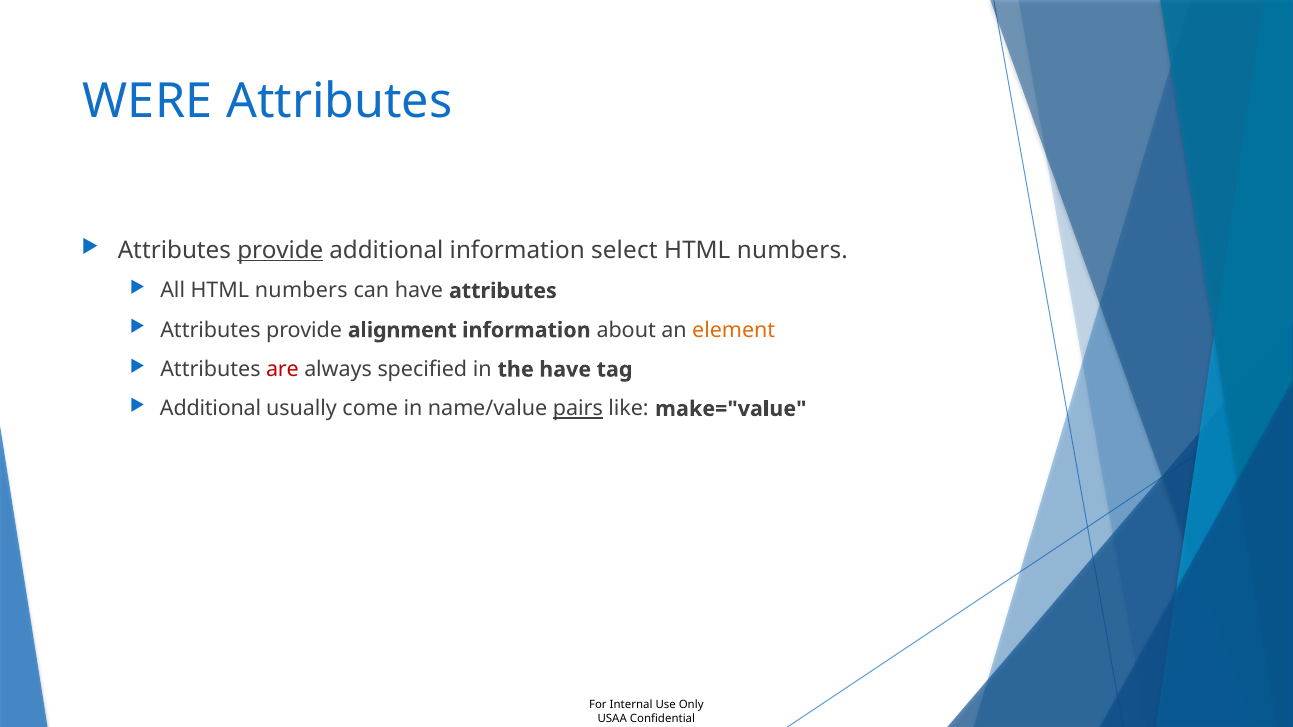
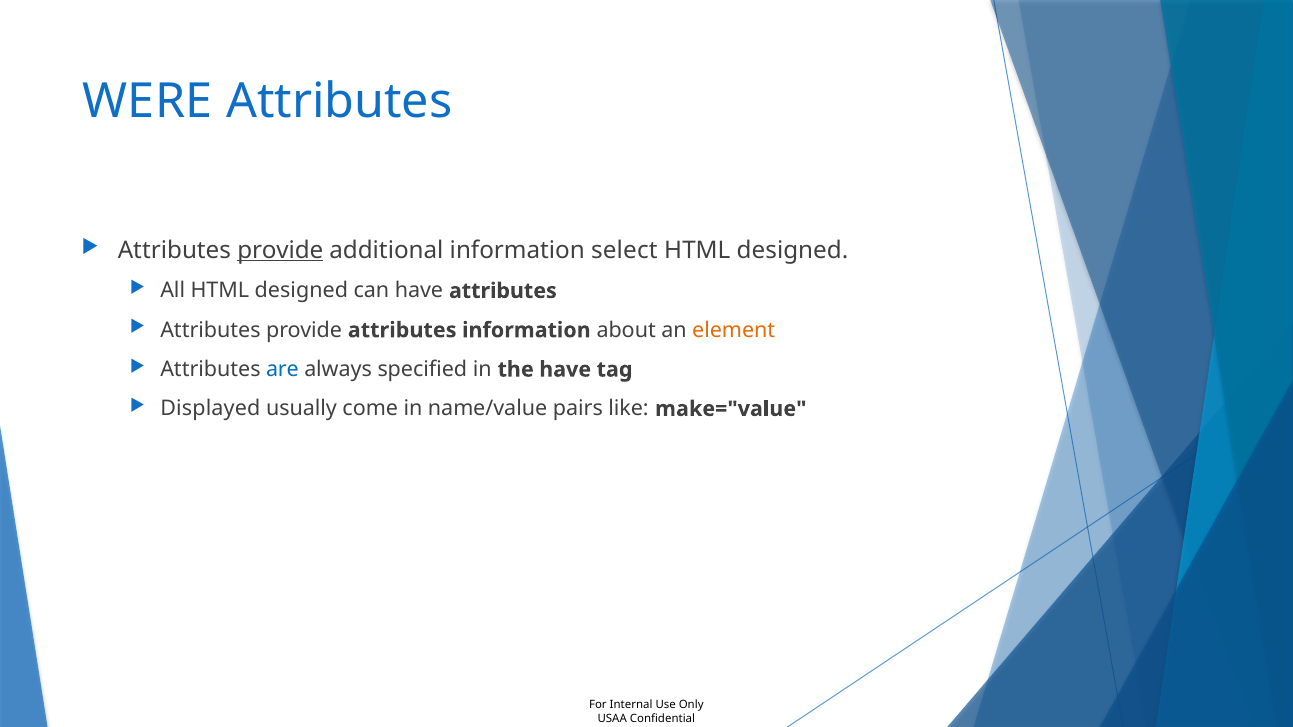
numbers: numbers -> designed (793, 250)
All HTML numbers: numbers -> designed (301, 291)
provide alignment: alignment -> attributes (402, 330)
are colour: red -> blue (282, 370)
Additional: Additional -> Displayed (210, 409)
pairs underline: present -> none (578, 409)
